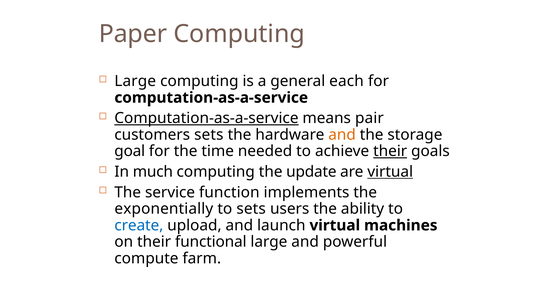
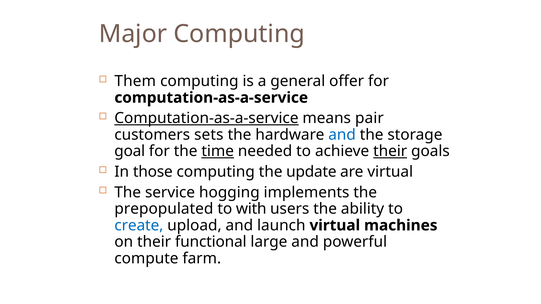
Paper: Paper -> Major (133, 34)
Large: Large -> Them (135, 81)
each: each -> offer (347, 81)
and colour: orange -> blue (342, 135)
time underline: none -> present (218, 151)
much: much -> those (153, 172)
virtual underline: present -> none (390, 172)
function: function -> hogging (229, 192)
exponentially: exponentially -> prepopulated (164, 209)
to sets: sets -> with (251, 209)
